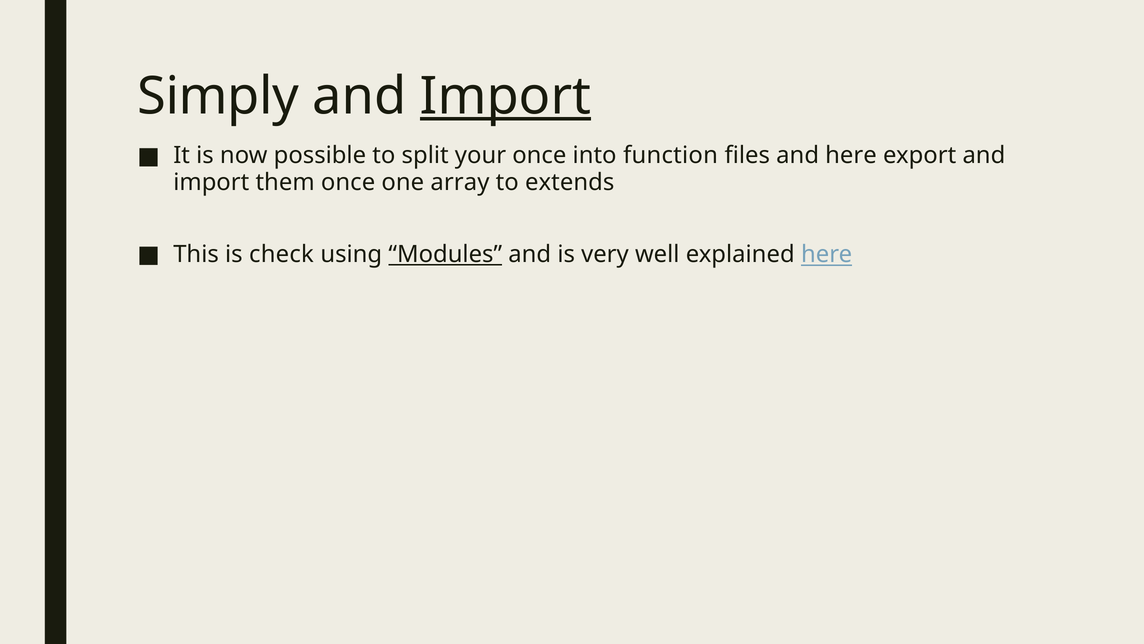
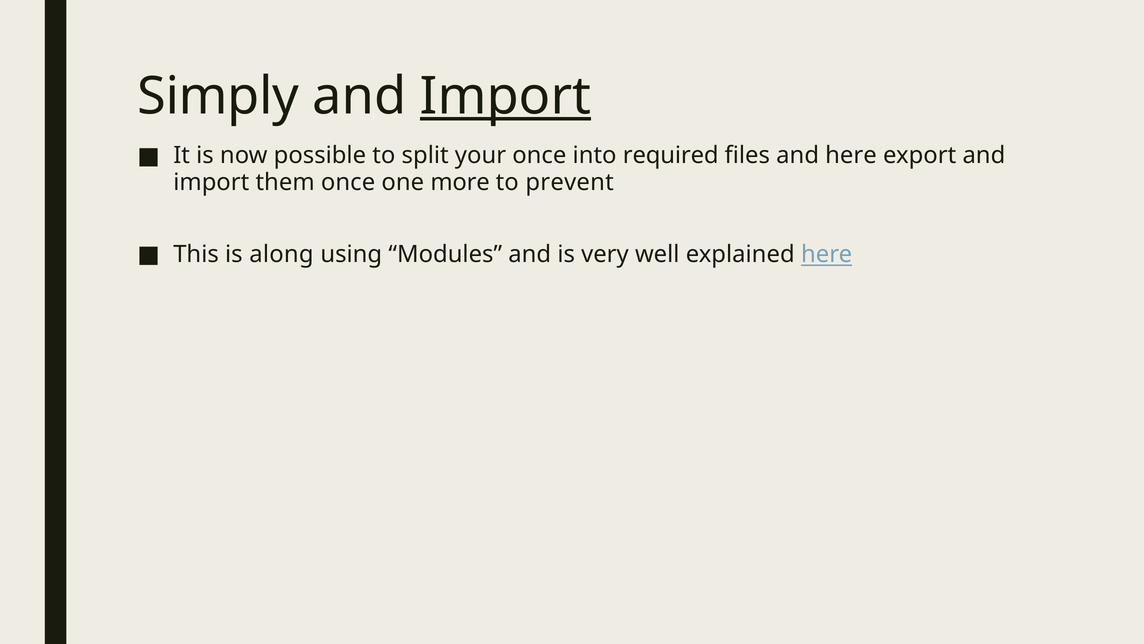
function: function -> required (671, 155)
array: array -> more (460, 182)
extends: extends -> prevent (570, 182)
check: check -> along (281, 254)
Modules underline: present -> none (445, 254)
